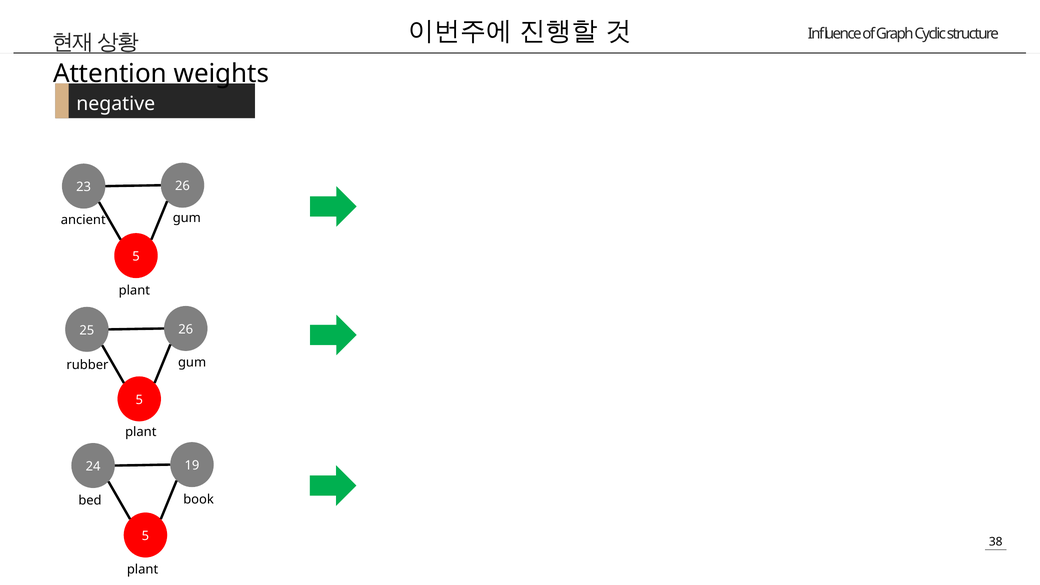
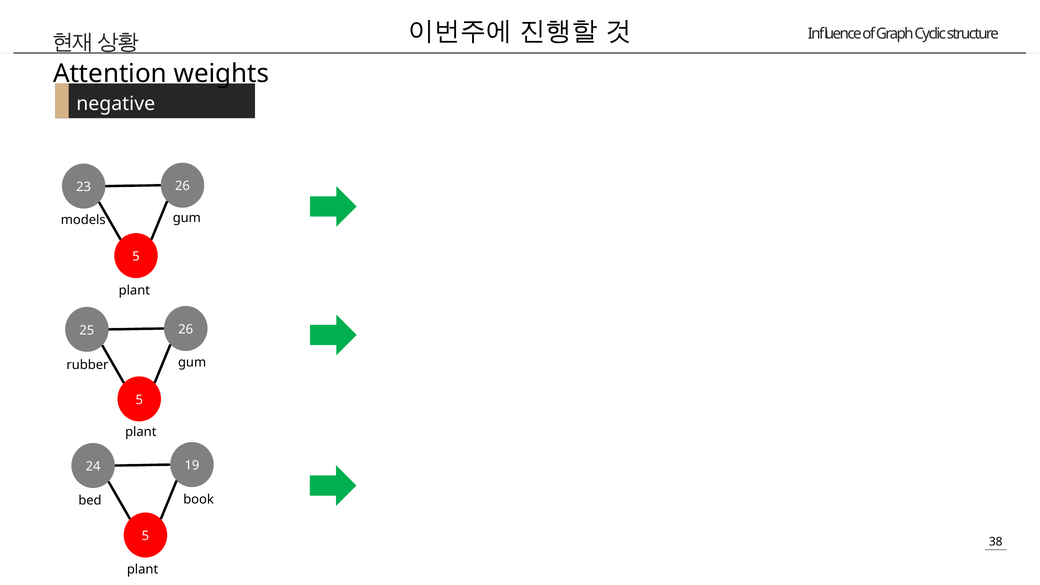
ancient: ancient -> models (83, 220)
